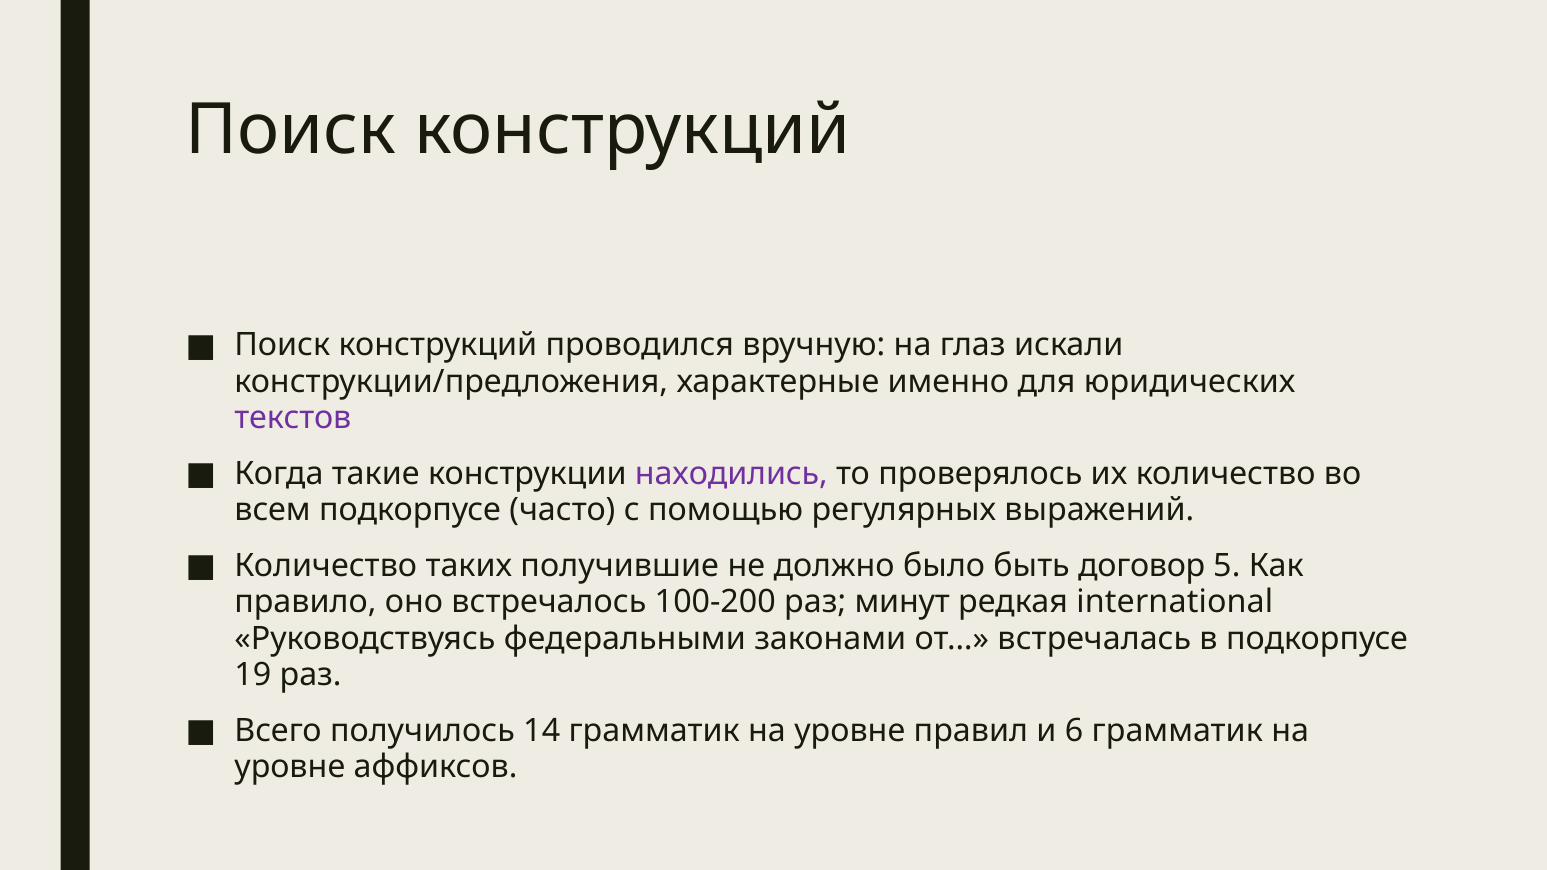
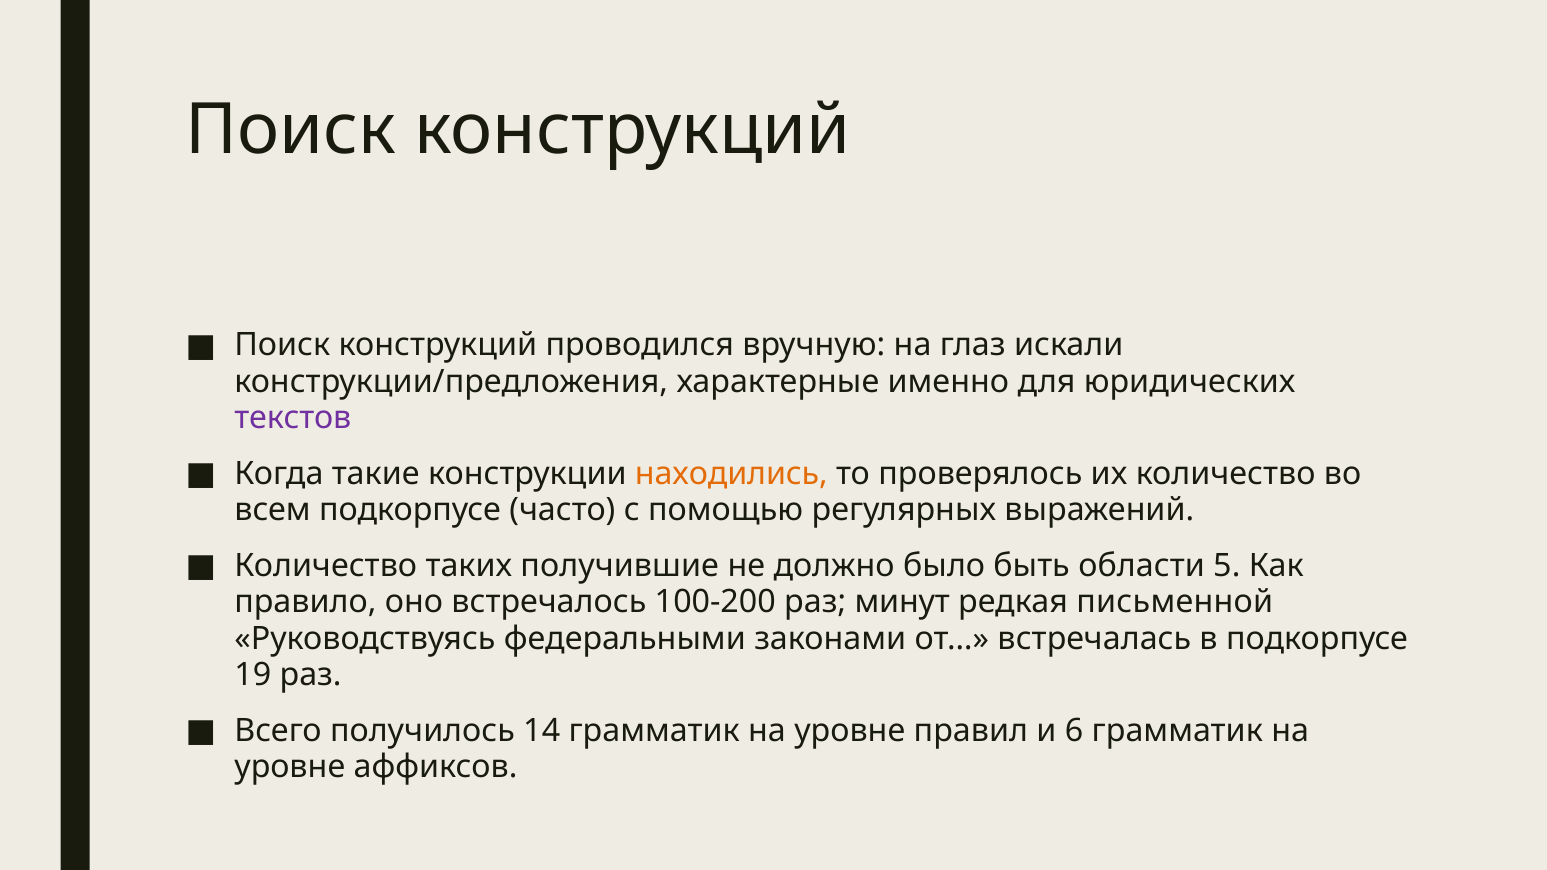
находились colour: purple -> orange (731, 474)
договор: договор -> области (1142, 566)
international: international -> письменной (1175, 602)
